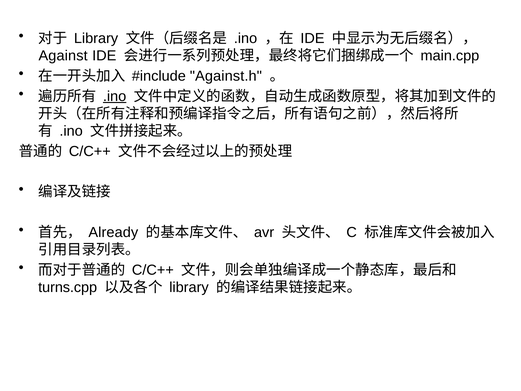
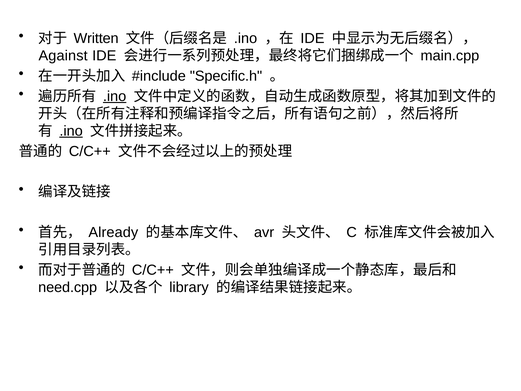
Library: Library -> Written (96, 38)
Against.h: Against.h -> Specific.h (226, 76)
.ino underline: none -> present (71, 131)
turns.cpp: turns.cpp -> need.cpp (68, 287)
